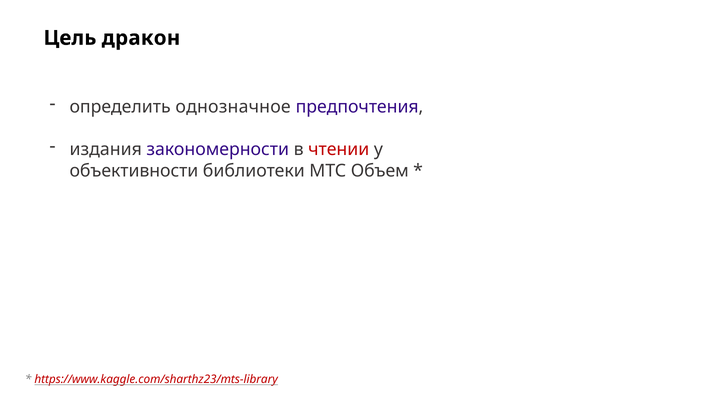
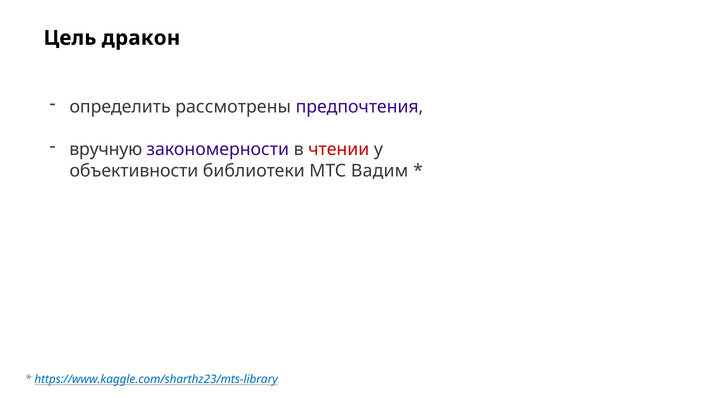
однозначное: однозначное -> рассмотрены (233, 107)
издания: издания -> вручную (106, 149)
Объем: Объем -> Вадим (380, 171)
https://www.kaggle.com/sharthz23/mts-library colour: red -> blue (156, 379)
